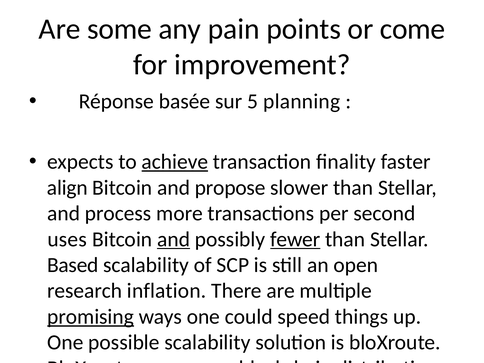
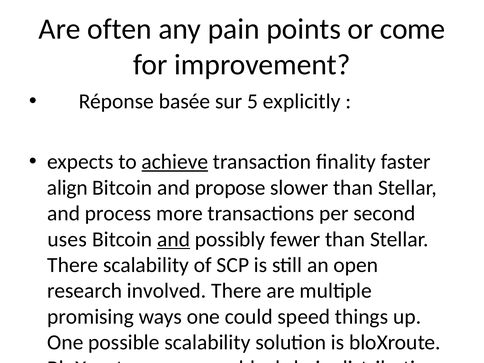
some: some -> often (119, 29)
planning: planning -> explicitly (302, 102)
fewer underline: present -> none (295, 239)
Based: Based -> There (73, 265)
inflation: inflation -> involved (167, 291)
promising underline: present -> none (91, 317)
